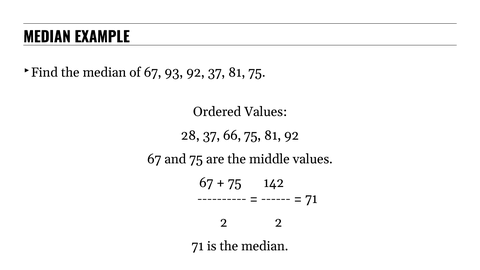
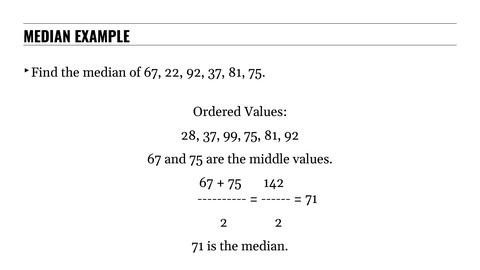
93: 93 -> 22 (174, 72)
66: 66 -> 99 (232, 135)
